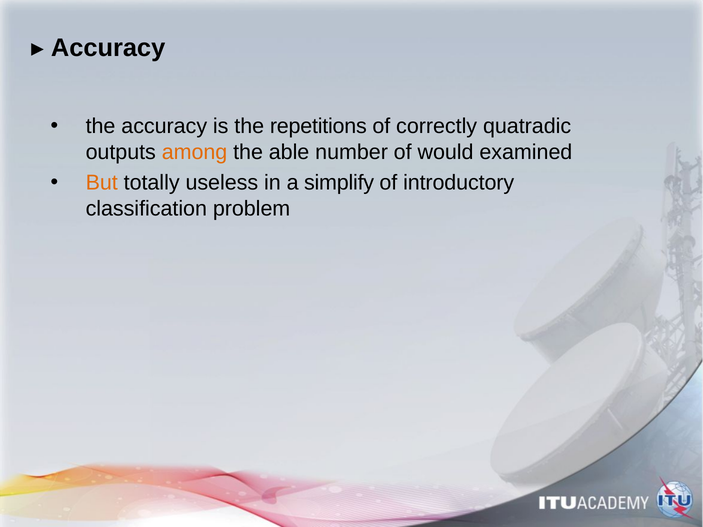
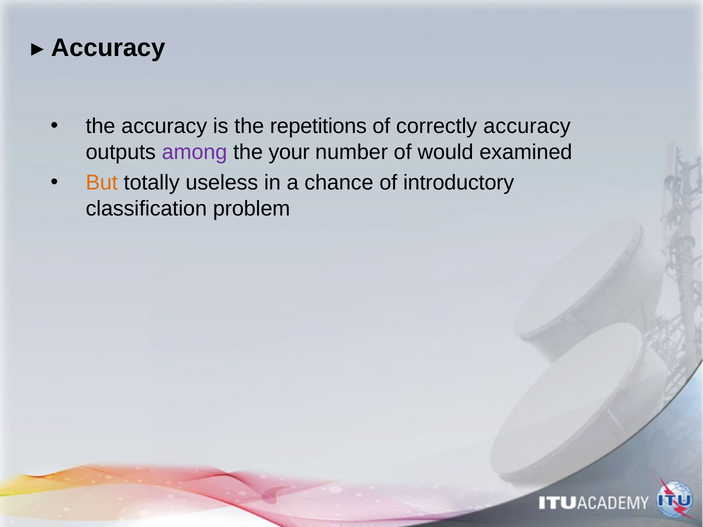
correctly quatradic: quatradic -> accuracy (527, 126)
among colour: orange -> purple (195, 152)
able: able -> your (289, 152)
simplify: simplify -> chance (339, 183)
